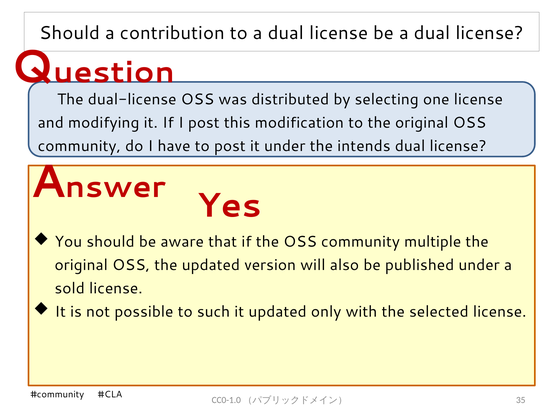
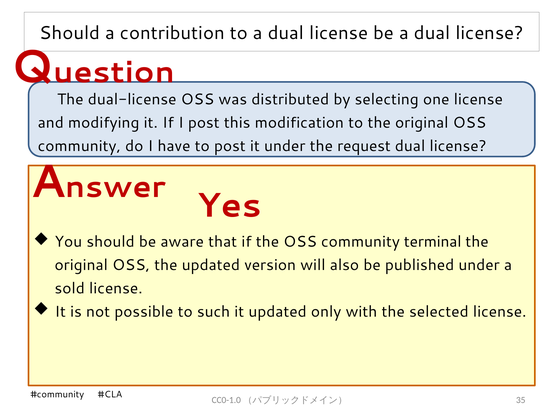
intends: intends -> request (364, 146)
multiple: multiple -> terminal (433, 242)
